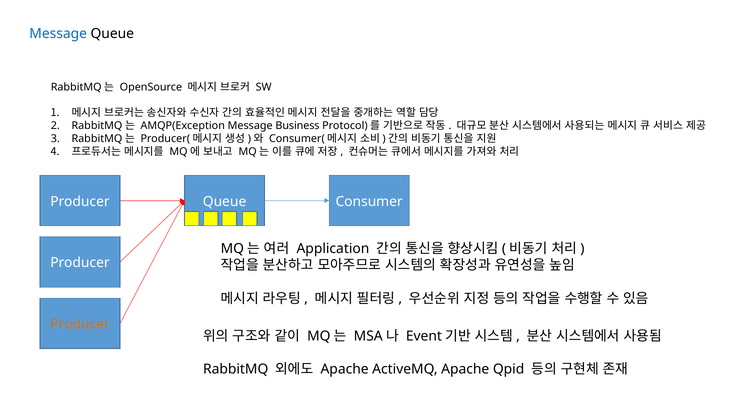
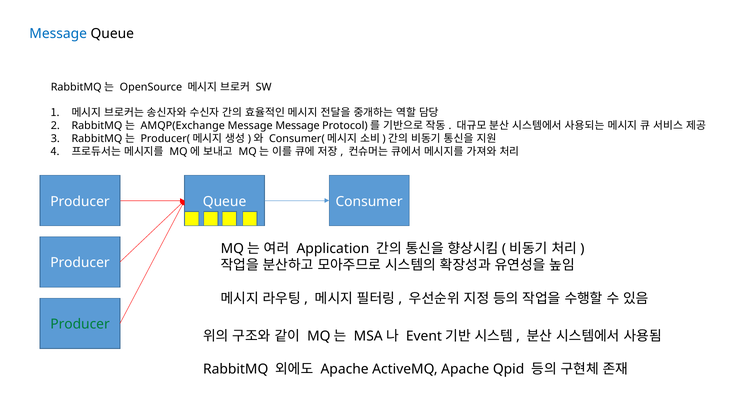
AMQP(Exception: AMQP(Exception -> AMQP(Exchange (183, 126)
Message Business: Business -> Message (298, 126)
Producer colour: orange -> green (80, 325)
